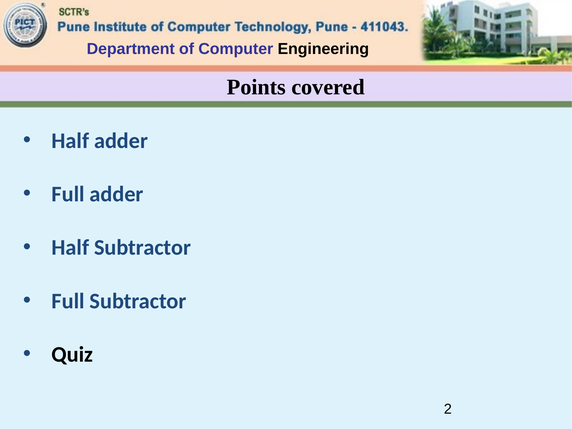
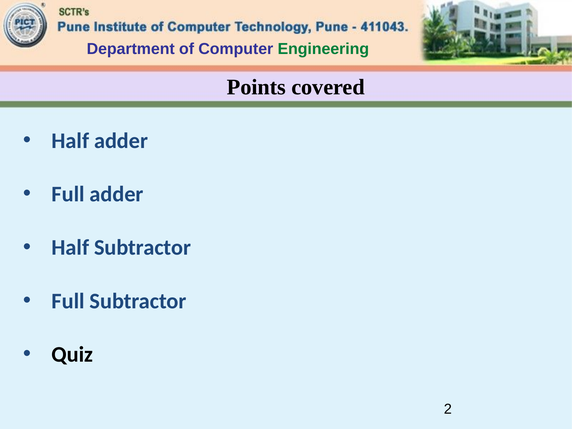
Engineering colour: black -> green (323, 49)
